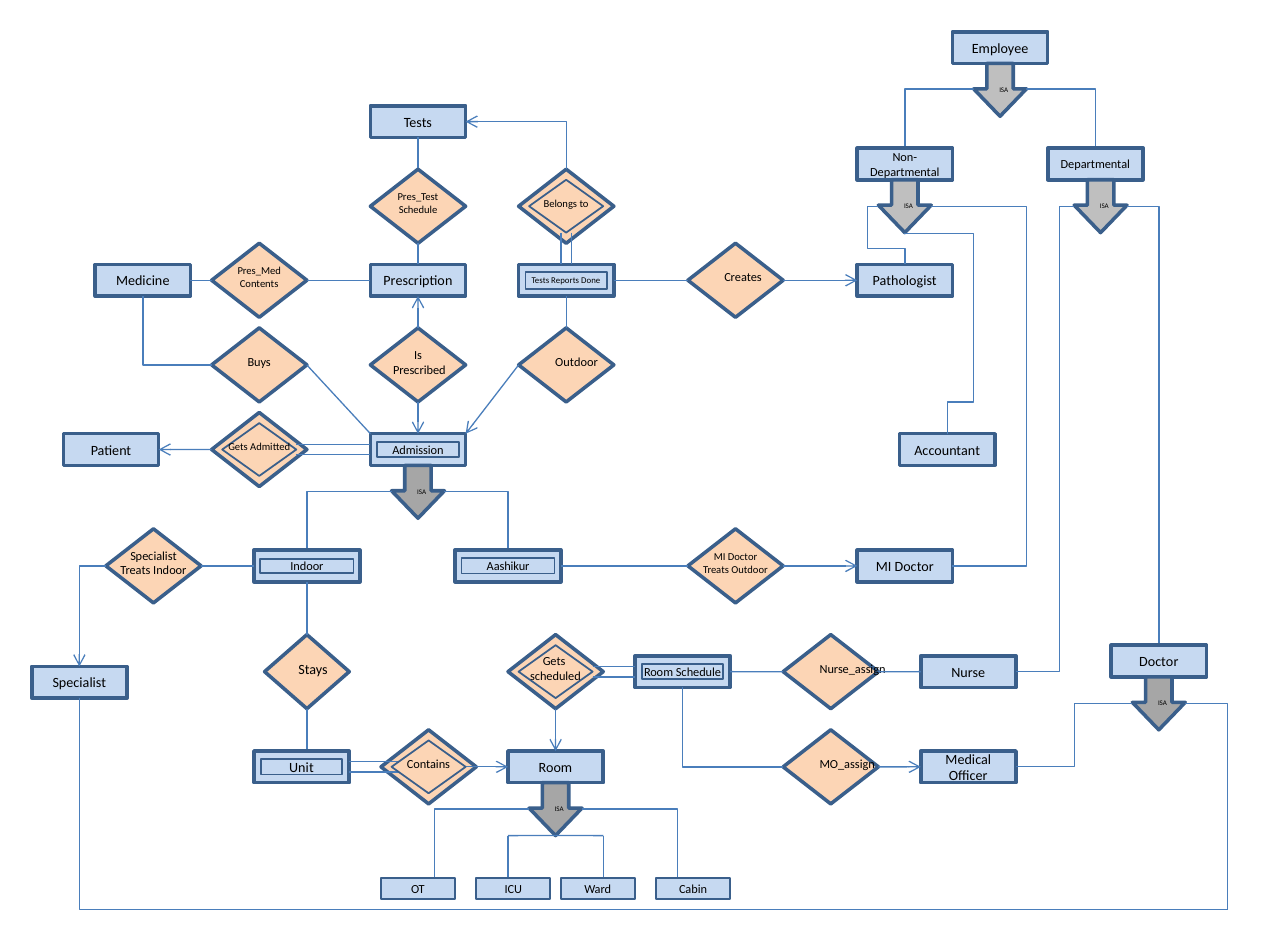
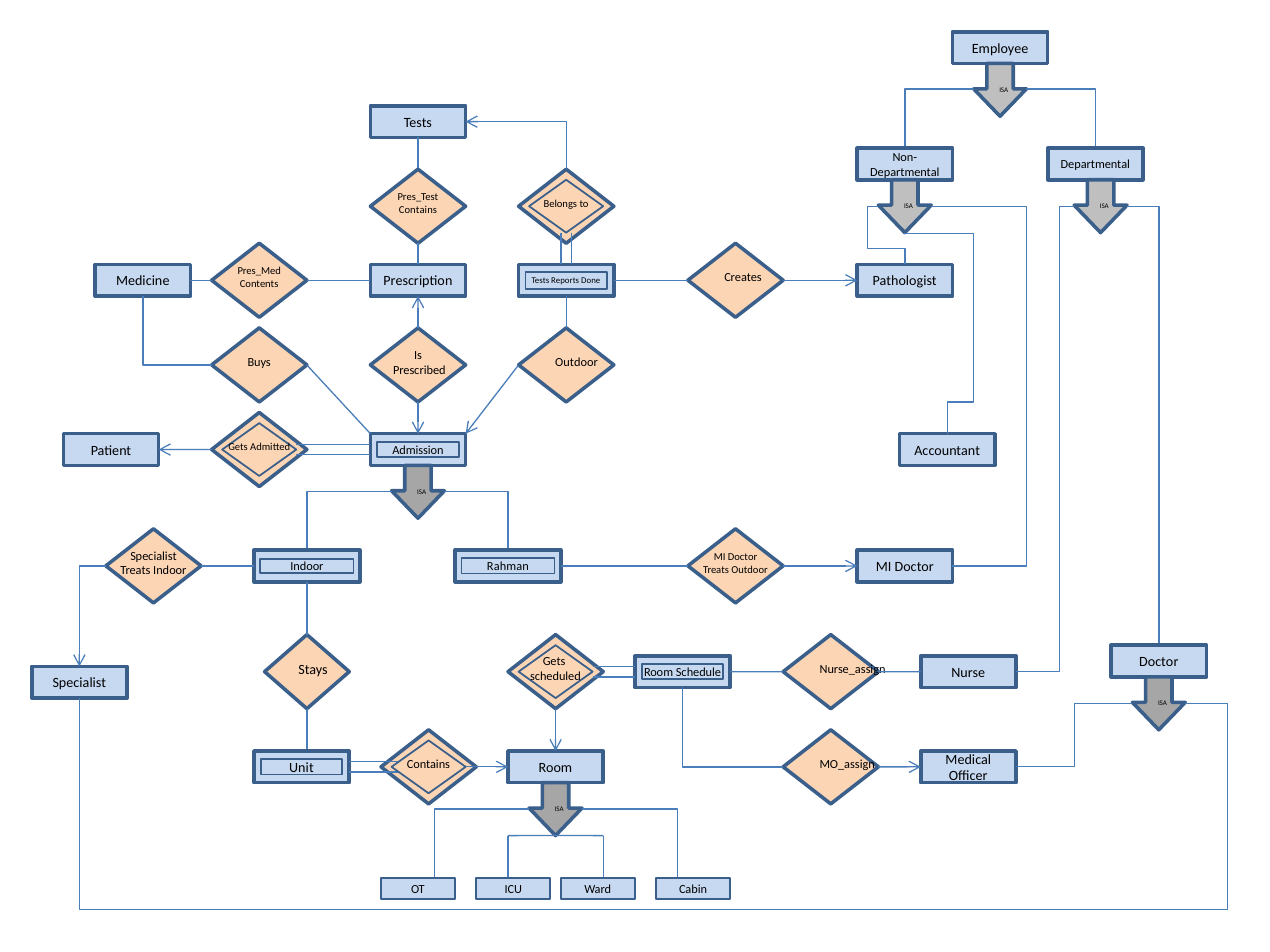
Schedule: Schedule -> Contains (418, 210)
Aashikur: Aashikur -> Rahman (508, 567)
